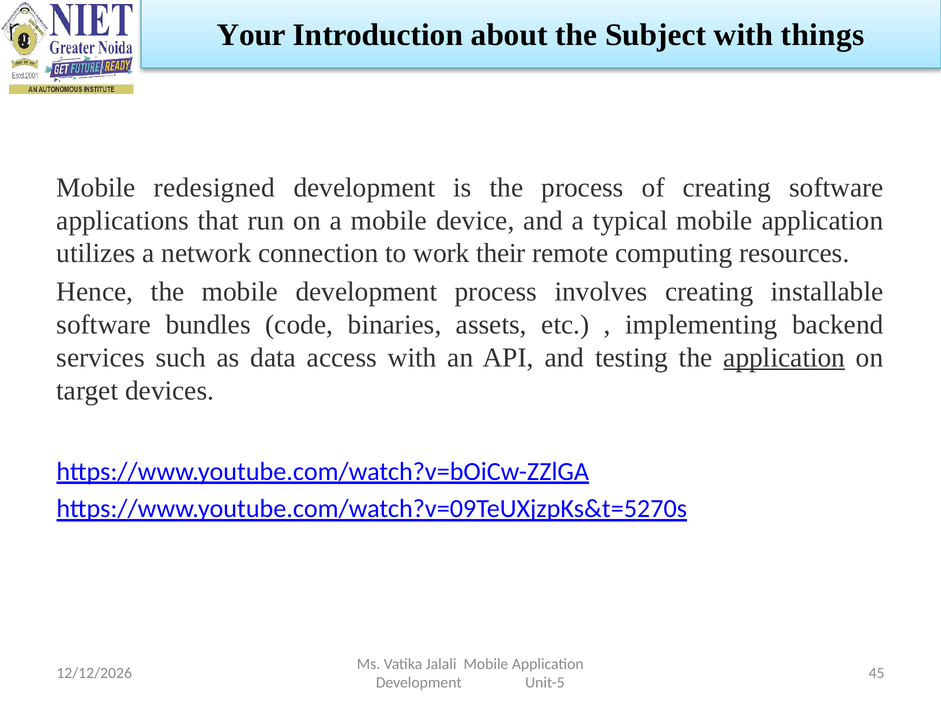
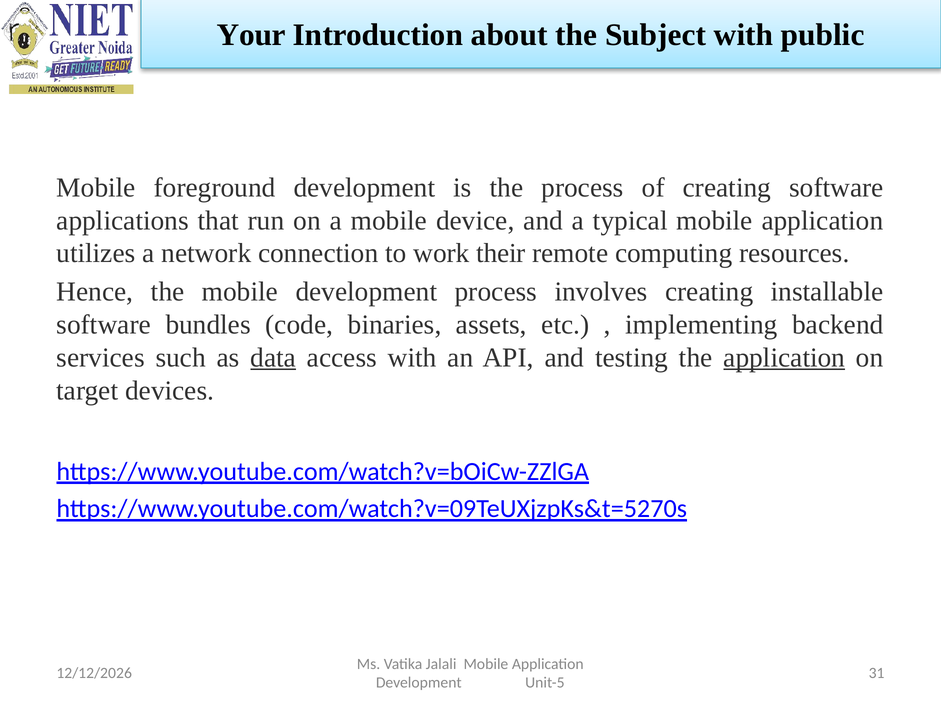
things: things -> public (823, 35)
redesigned: redesigned -> foreground (215, 188)
data underline: none -> present (273, 358)
45: 45 -> 31 (877, 674)
